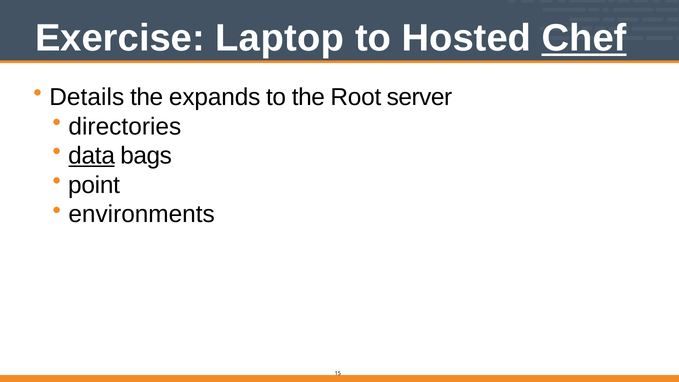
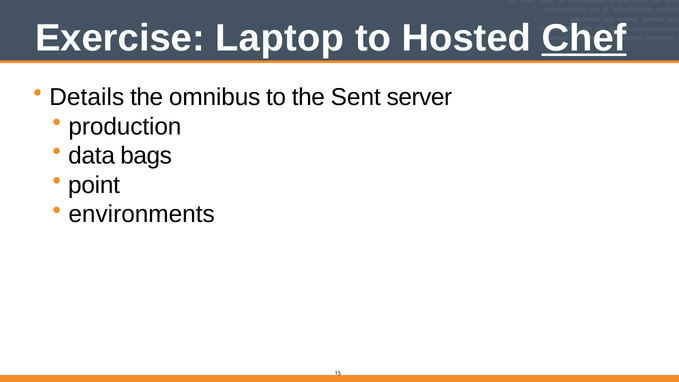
expands: expands -> omnibus (215, 97)
Root: Root -> Sent (356, 97)
directories: directories -> production (125, 127)
data underline: present -> none (92, 156)
